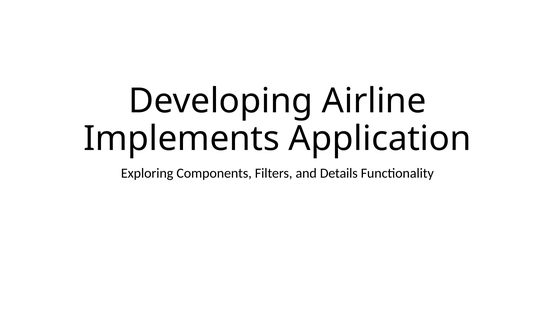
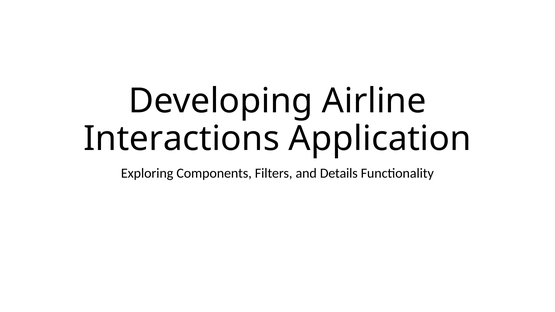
Implements: Implements -> Interactions (182, 139)
